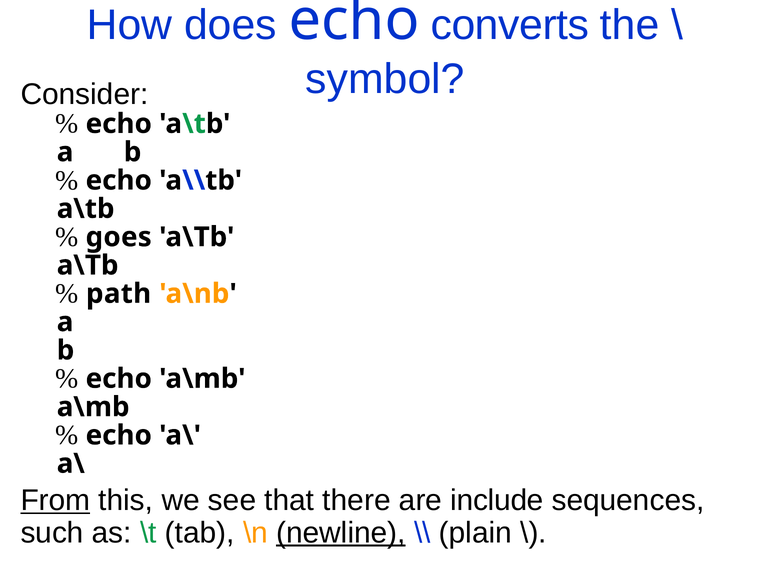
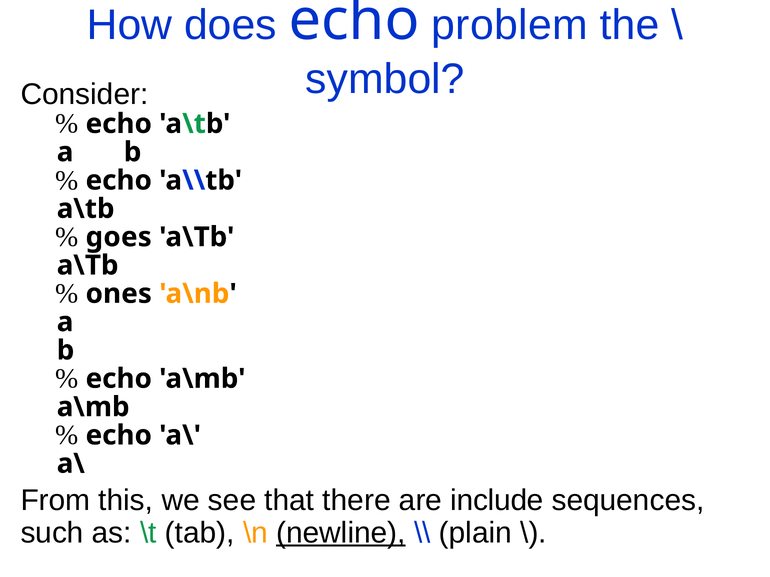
converts: converts -> problem (510, 25)
path: path -> ones (119, 294)
From underline: present -> none (55, 501)
